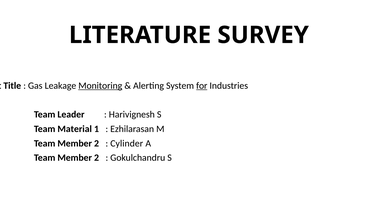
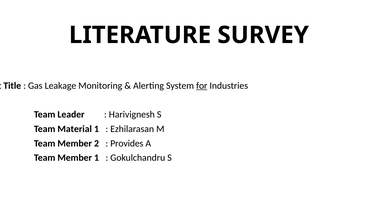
Monitoring underline: present -> none (100, 85)
Cylinder: Cylinder -> Provides (127, 143)
2: 2 -> 1 (97, 157)
